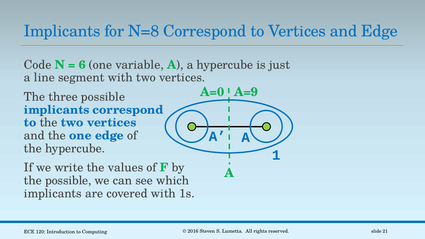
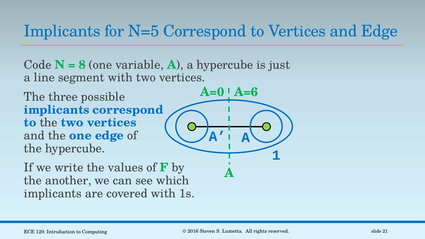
N=8: N=8 -> N=5 (144, 31)
6: 6 -> 8 (82, 65)
A=9: A=9 -> A=6 (246, 92)
the possible: possible -> another (68, 181)
